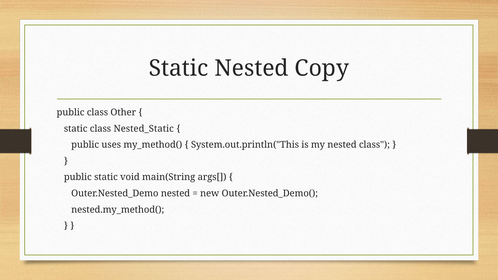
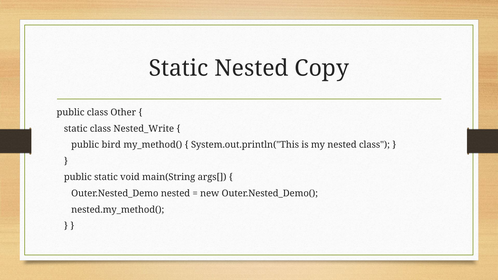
Nested_Static: Nested_Static -> Nested_Write (144, 129)
uses: uses -> bird (111, 145)
